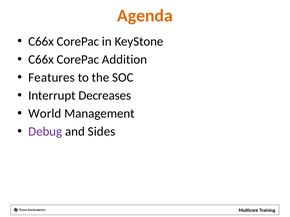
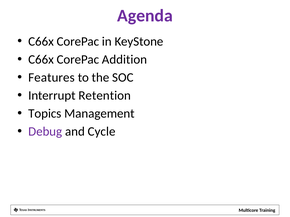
Agenda colour: orange -> purple (145, 16)
Decreases: Decreases -> Retention (105, 96)
World: World -> Topics (45, 114)
Sides: Sides -> Cycle (102, 132)
